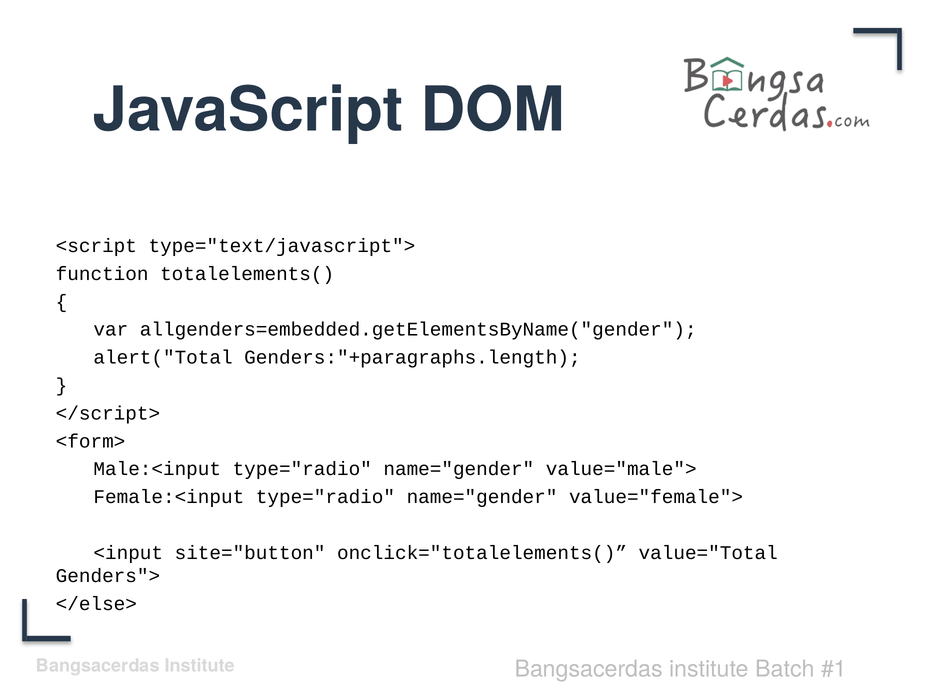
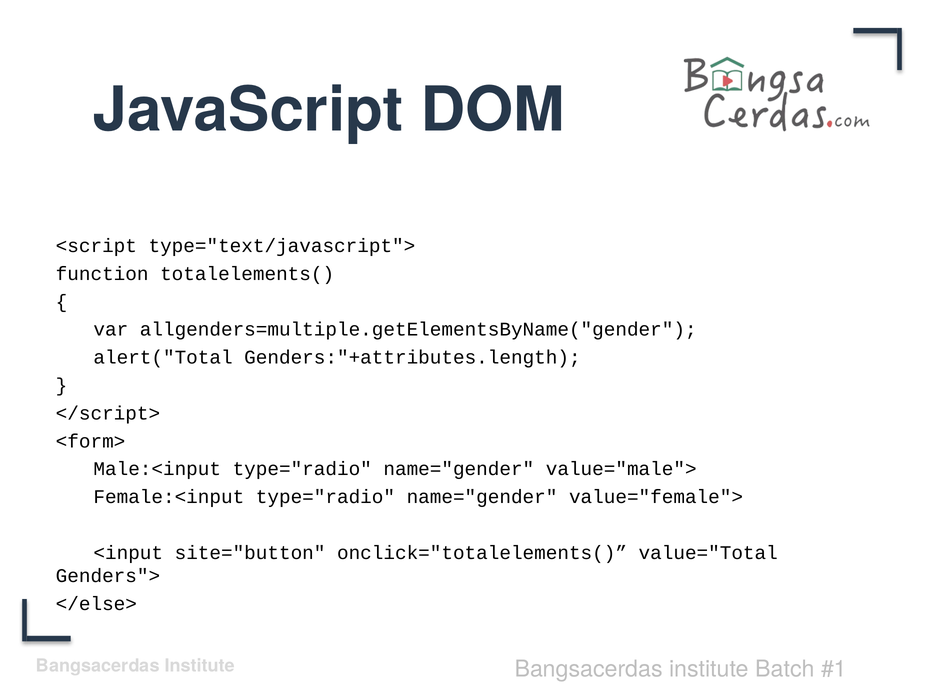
allgenders=embedded.getElementsByName("gender: allgenders=embedded.getElementsByName("gender -> allgenders=multiple.getElementsByName("gender (418, 329)
Genders:"+paragraphs.length: Genders:"+paragraphs.length -> Genders:"+attributes.length (412, 357)
